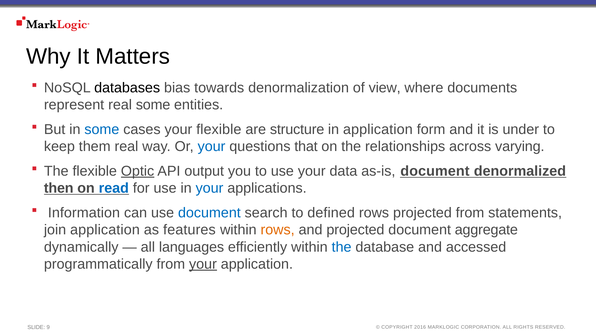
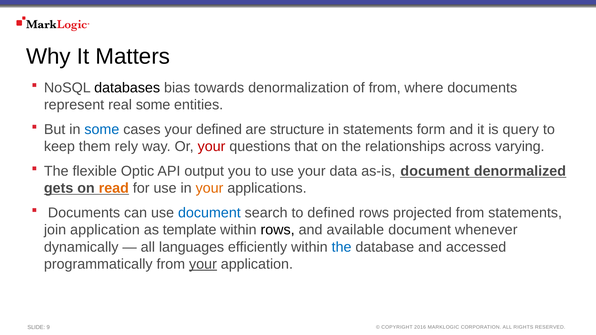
of view: view -> from (385, 88)
your flexible: flexible -> defined (219, 130)
in application: application -> statements (378, 130)
under: under -> query (521, 130)
them real: real -> rely (126, 147)
your colour: blue -> red (212, 147)
Optic underline: present -> none (138, 171)
then: then -> gets (59, 188)
read colour: blue -> orange (114, 188)
your colour: blue -> orange (209, 188)
Information: Information -> Documents (84, 213)
features: features -> template (190, 230)
rows colour: orange -> black (278, 230)
and projected: projected -> available (355, 230)
aggregate: aggregate -> whenever (486, 230)
